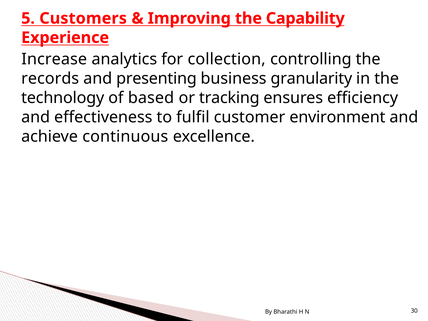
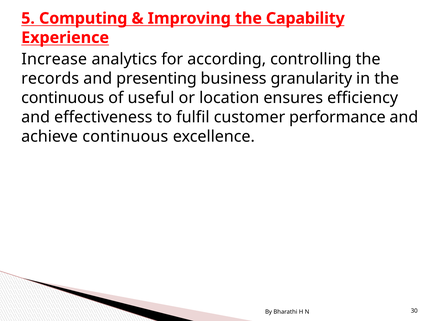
Customers: Customers -> Computing (83, 18)
collection: collection -> according (227, 59)
technology: technology -> continuous (63, 98)
based: based -> useful (151, 98)
tracking: tracking -> location (229, 98)
environment: environment -> performance (337, 117)
